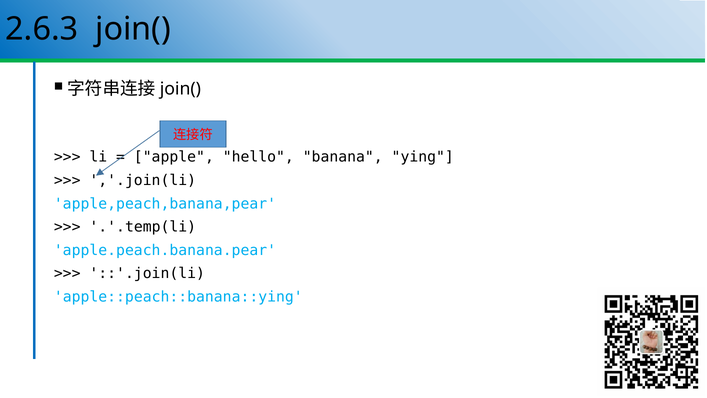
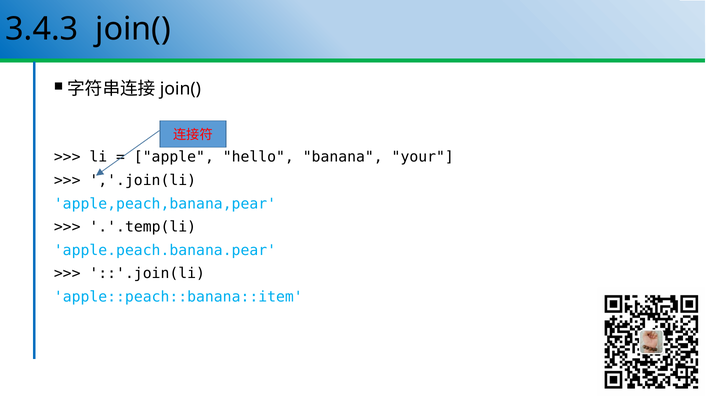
2.6.3: 2.6.3 -> 3.4.3 (42, 29)
ying: ying -> your (423, 157)
apple::peach::banana::ying: apple::peach::banana::ying -> apple::peach::banana::item (178, 297)
